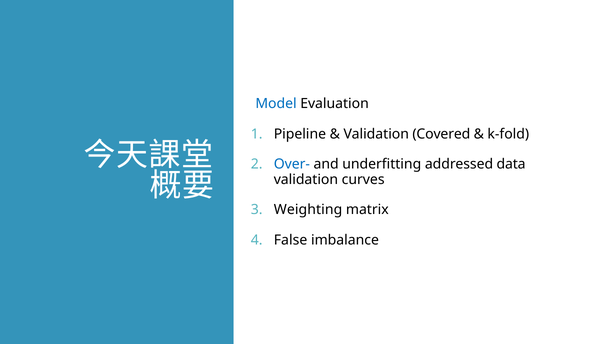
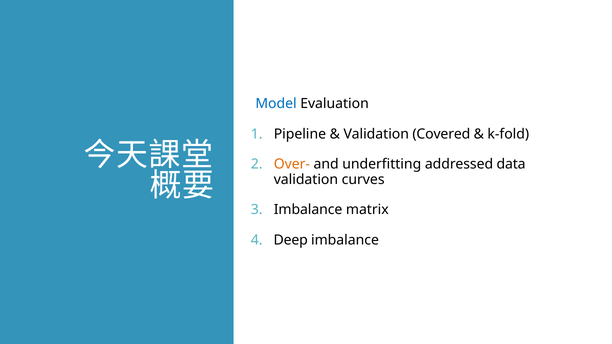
Over- colour: blue -> orange (292, 164)
Weighting: Weighting -> Imbalance (308, 210)
False: False -> Deep (291, 240)
